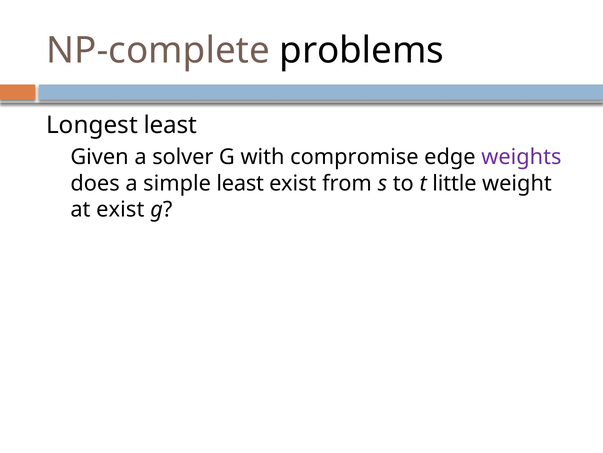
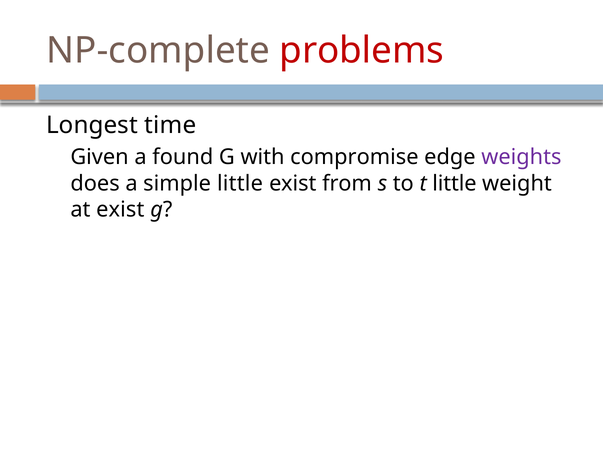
problems colour: black -> red (362, 50)
Longest least: least -> time (170, 125)
solver: solver -> found (183, 157)
simple least: least -> little (240, 183)
